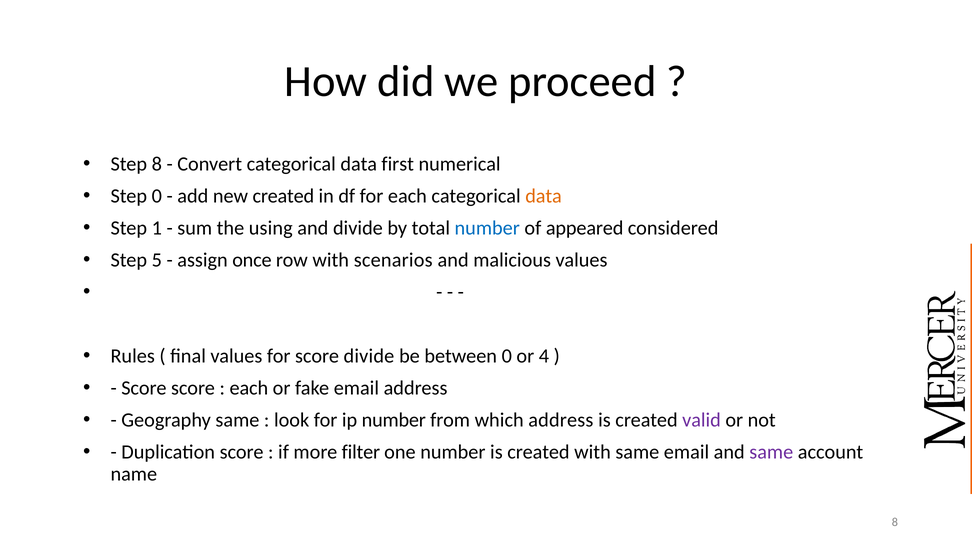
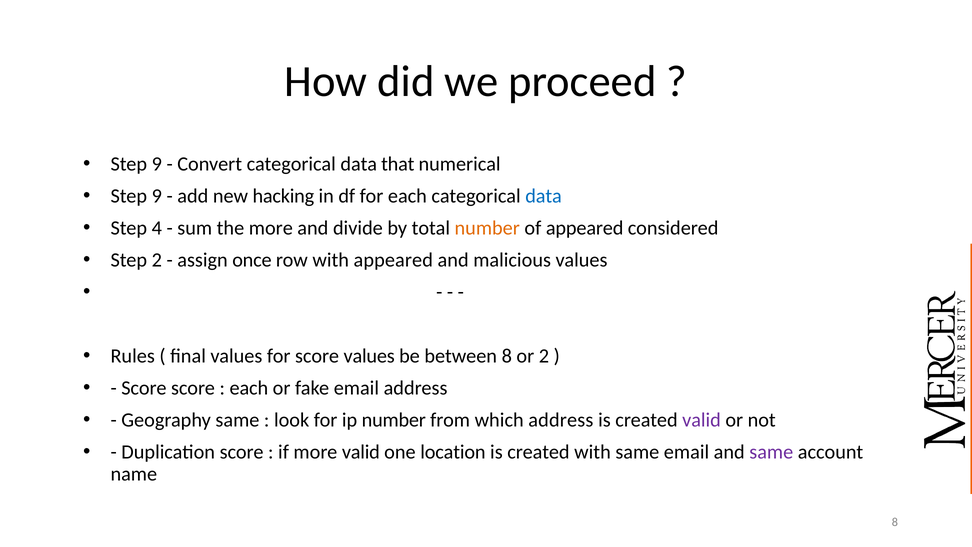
8: 8 -> 9 (157, 164)
first: first -> that (398, 164)
0: 0 -> 9 (157, 196)
new created: created -> hacking (283, 196)
data colour: orange -> blue (544, 196)
1: 1 -> 4 (157, 228)
the using: using -> more (271, 228)
number colour: blue -> orange (487, 228)
Step 5: 5 -> 2 (157, 260)
with scenarios: scenarios -> appeared (393, 260)
score divide: divide -> values (369, 356)
between 0: 0 -> 8 (507, 356)
or 4: 4 -> 2 (544, 356)
more filter: filter -> valid (361, 452)
one number: number -> location (453, 452)
